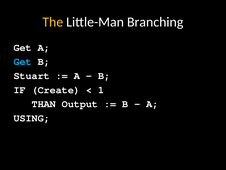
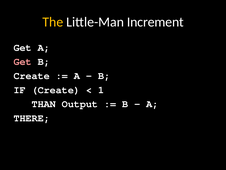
Branching: Branching -> Increment (155, 22)
Get colour: light blue -> pink (23, 61)
Stuart: Stuart -> Create (32, 76)
USING: USING -> THERE (32, 118)
